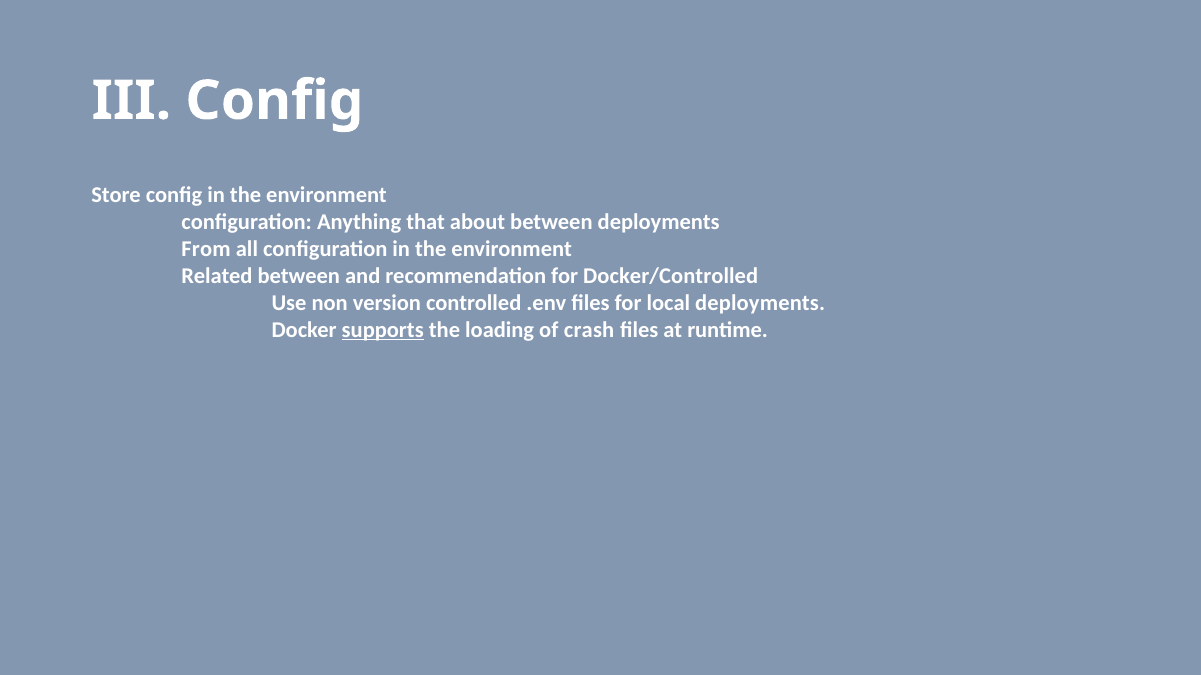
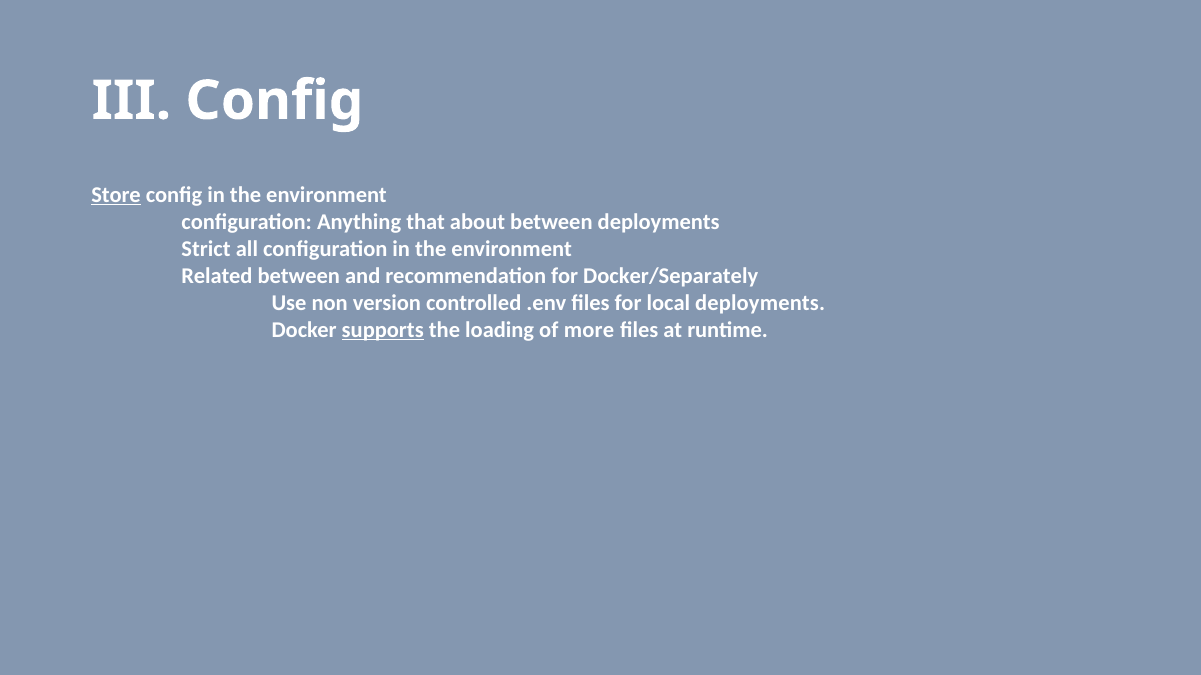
Store underline: none -> present (116, 195)
From: From -> Strict (206, 249)
Docker/Controlled: Docker/Controlled -> Docker/Separately (671, 276)
crash: crash -> more (589, 330)
